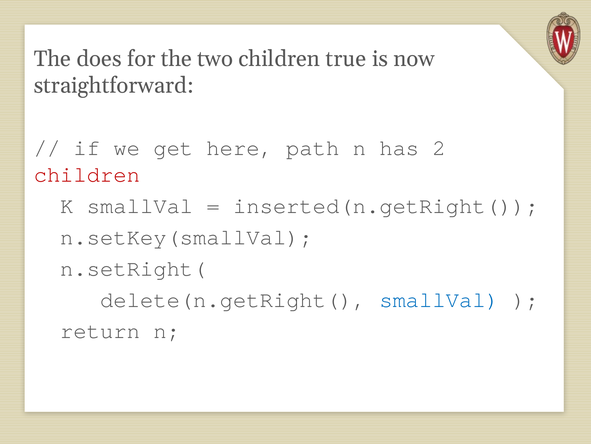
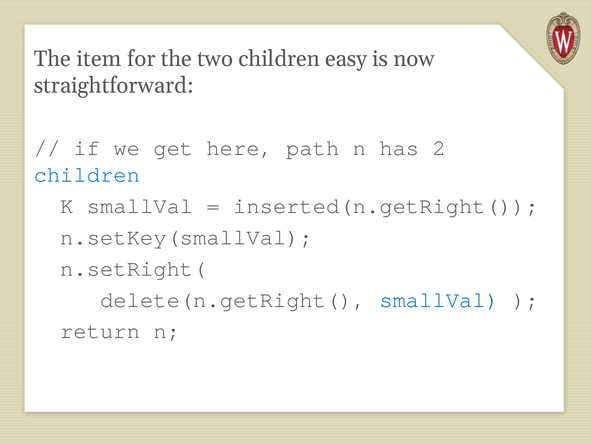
does: does -> item (99, 59)
true: true -> easy (346, 59)
children colour: red -> blue (87, 174)
